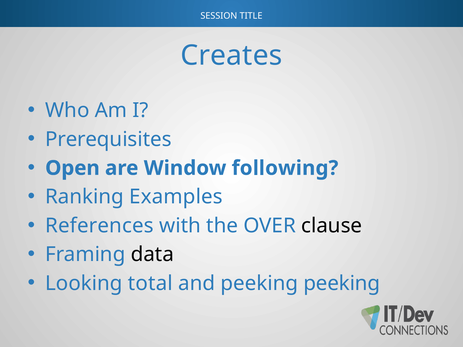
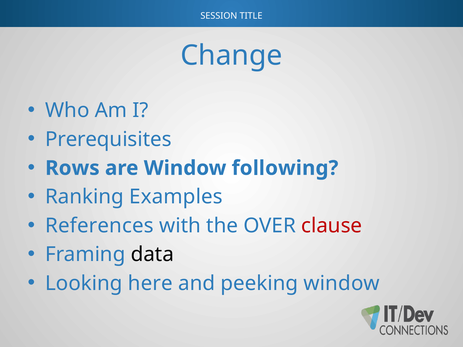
Creates: Creates -> Change (231, 55)
Open: Open -> Rows (72, 168)
clause colour: black -> red (332, 226)
total: total -> here (150, 283)
peeking peeking: peeking -> window (342, 283)
